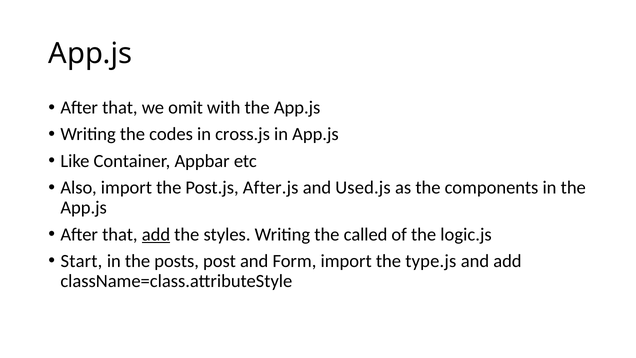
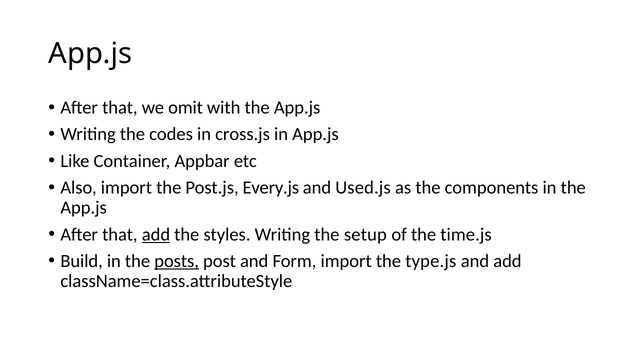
After.js: After.js -> Every.js (271, 188)
called: called -> setup (365, 234)
logic.js: logic.js -> time.js (466, 234)
Start: Start -> Build (82, 261)
posts underline: none -> present (177, 261)
